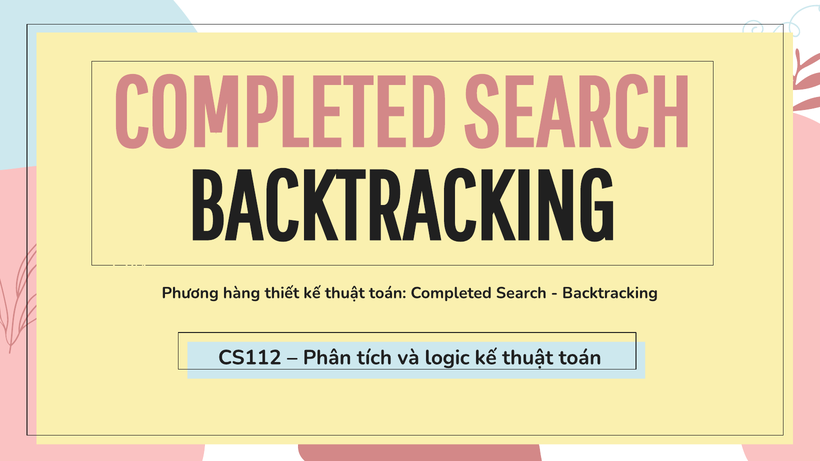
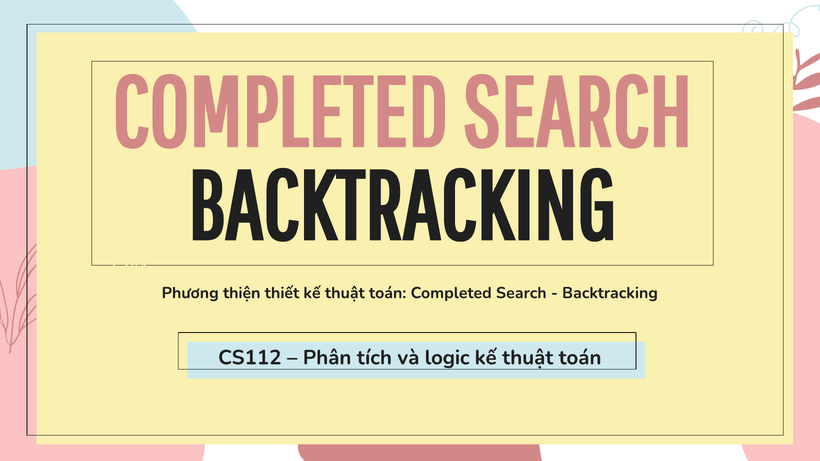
hàng: hàng -> thiện (242, 293)
